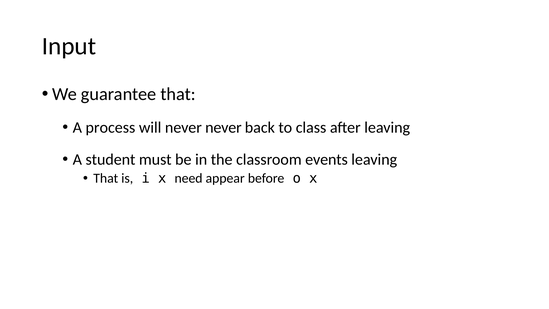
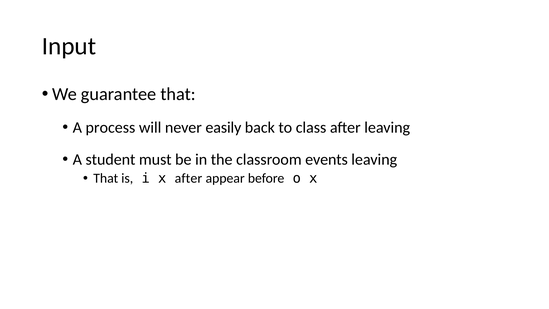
never never: never -> easily (223, 127)
x need: need -> after (188, 178)
